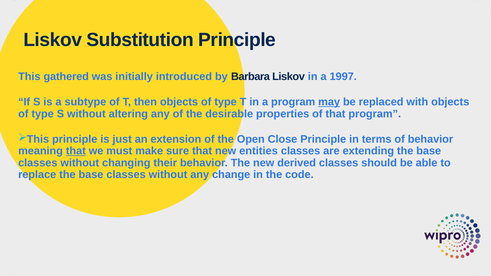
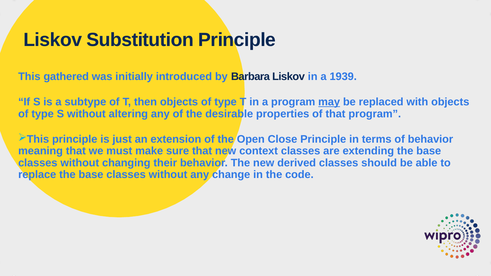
1997: 1997 -> 1939 (343, 77)
that underline: present -> none (76, 151)
entities: entities -> context (259, 151)
